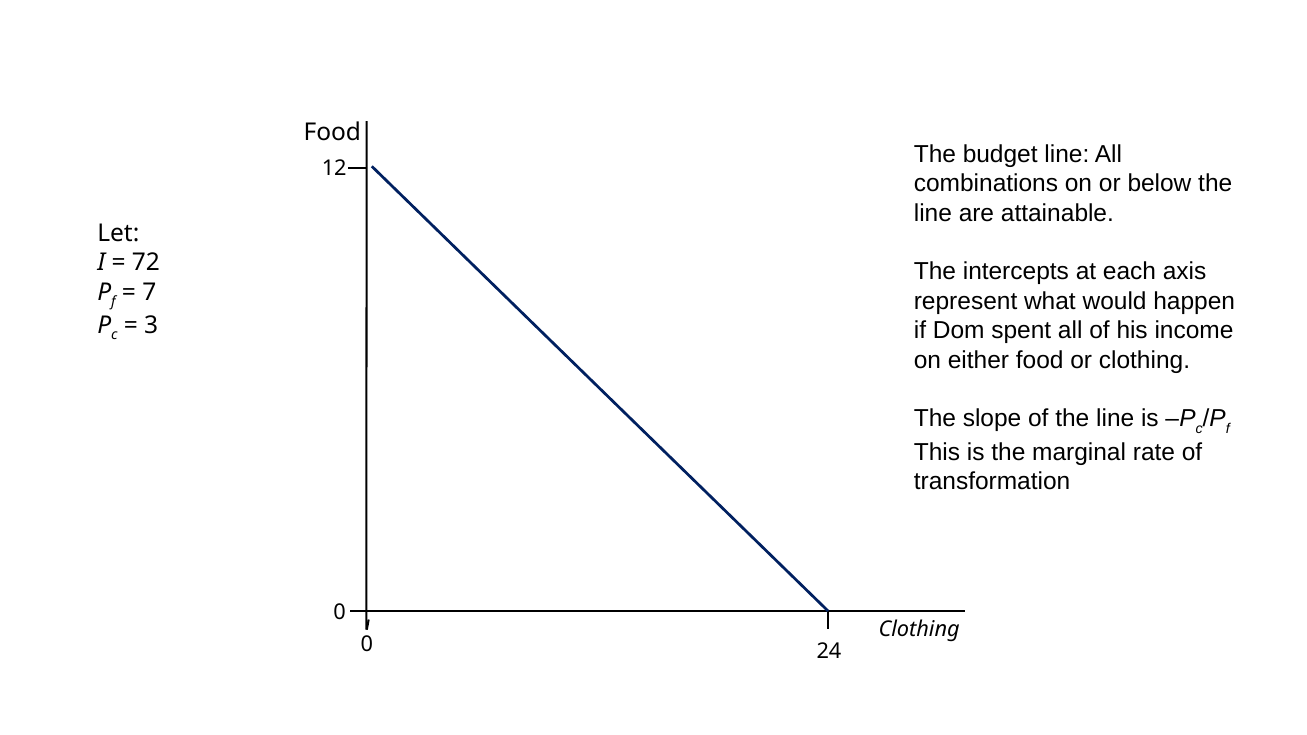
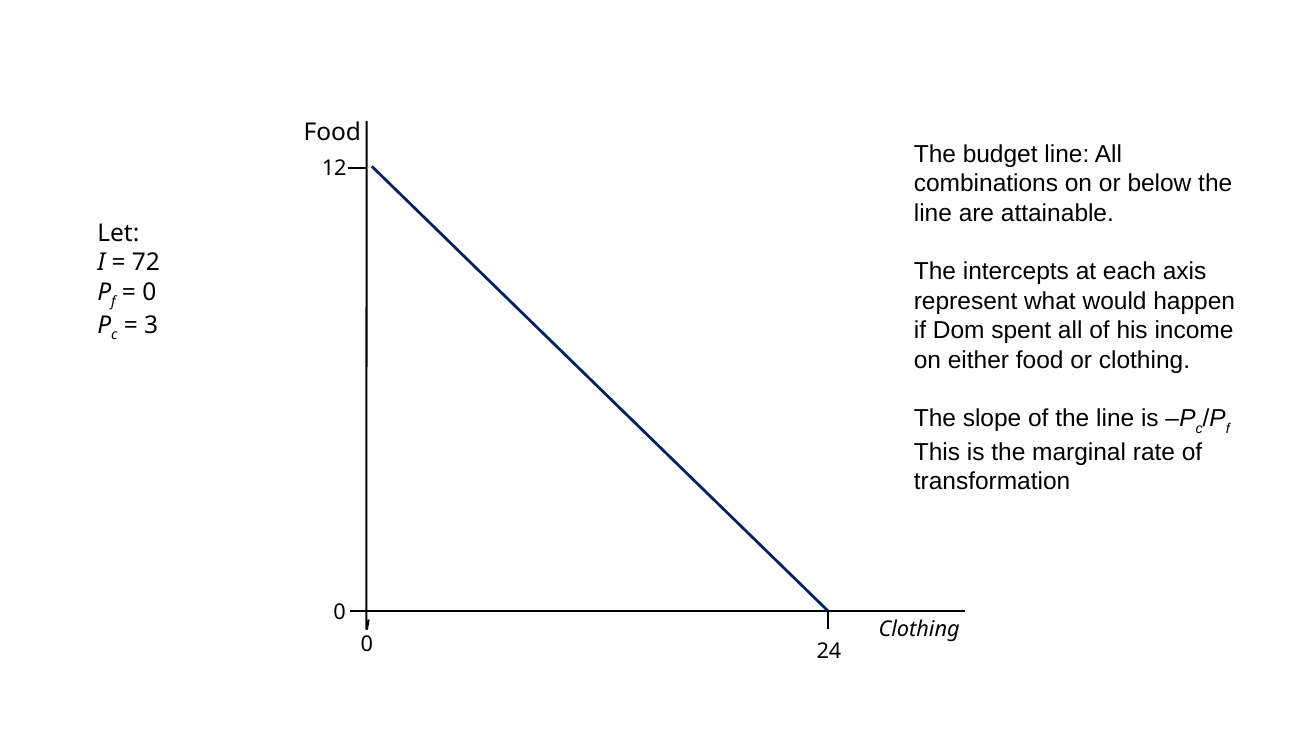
7: 7 -> 0 (149, 292)
